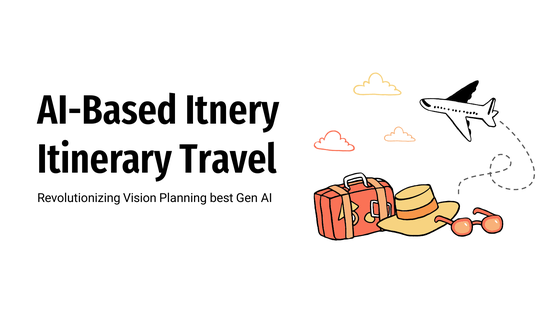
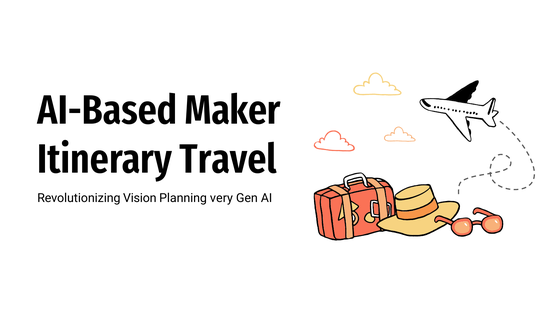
Itnery: Itnery -> Maker (232, 110)
best: best -> very (221, 198)
